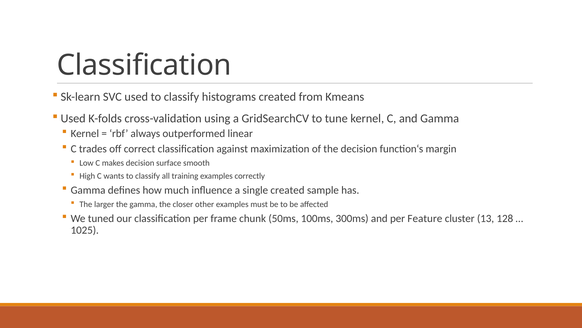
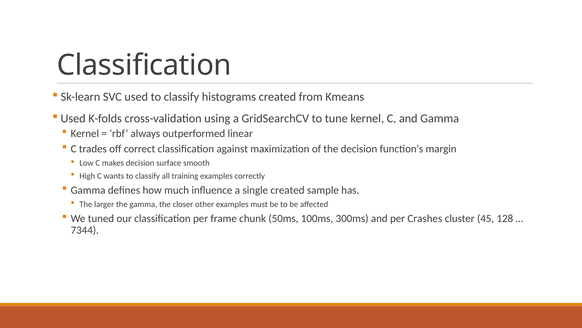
Feature: Feature -> Crashes (425, 218)
13: 13 -> 45 (486, 218)
1025: 1025 -> 7344 (85, 230)
